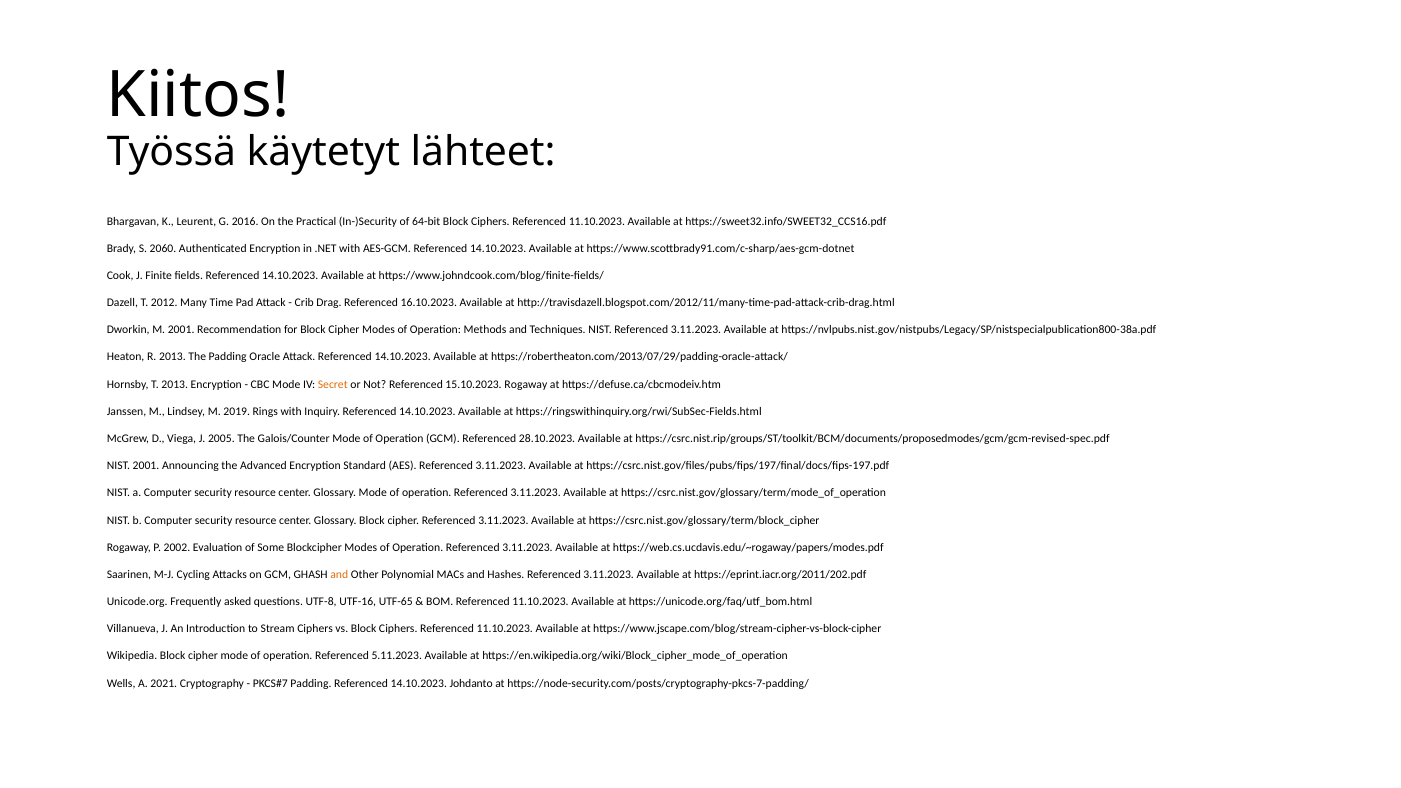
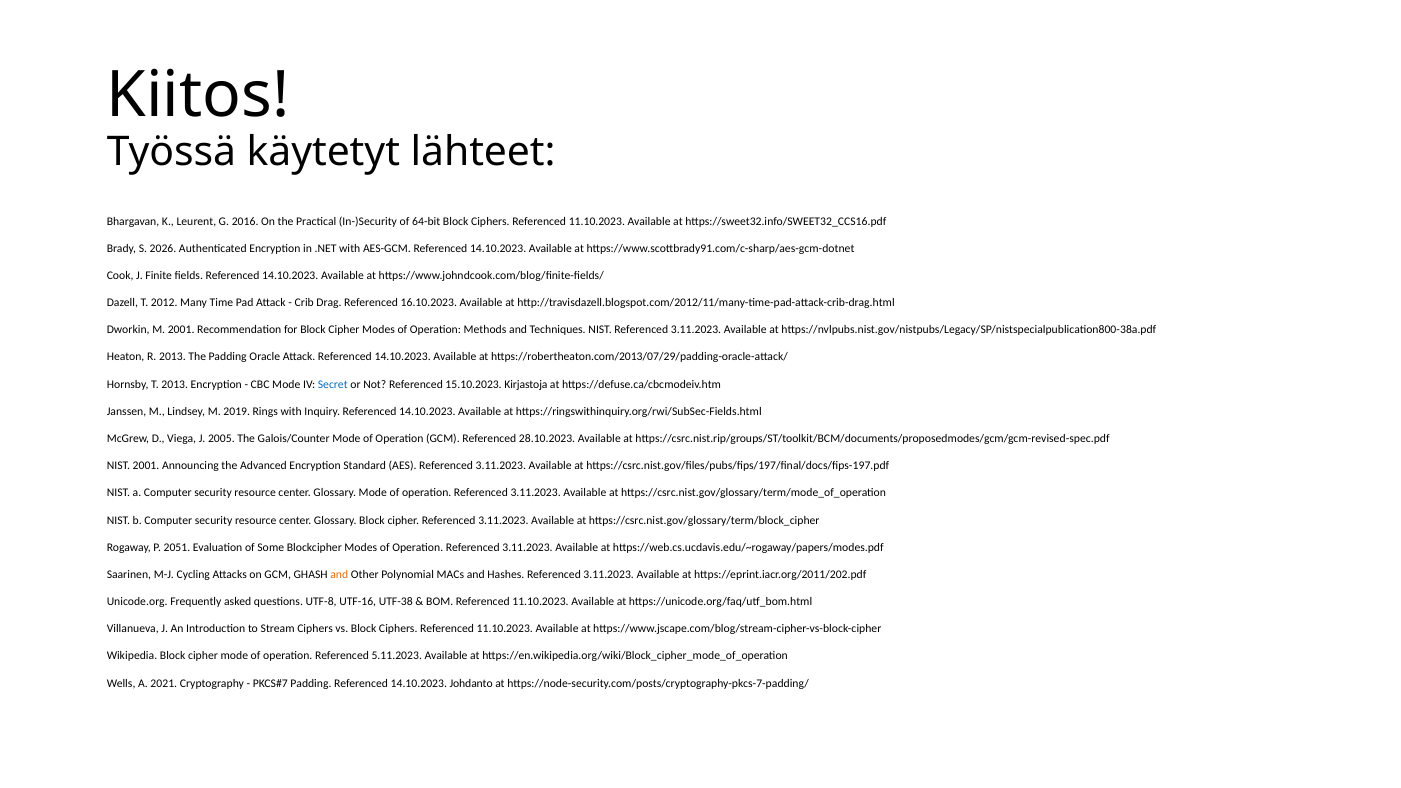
2060: 2060 -> 2026 (163, 248)
Secret colour: orange -> blue (333, 384)
15.10.2023 Rogaway: Rogaway -> Kirjastoja (526, 384)
2002: 2002 -> 2051 (177, 547)
UTF-65: UTF-65 -> UTF-38 (396, 602)
